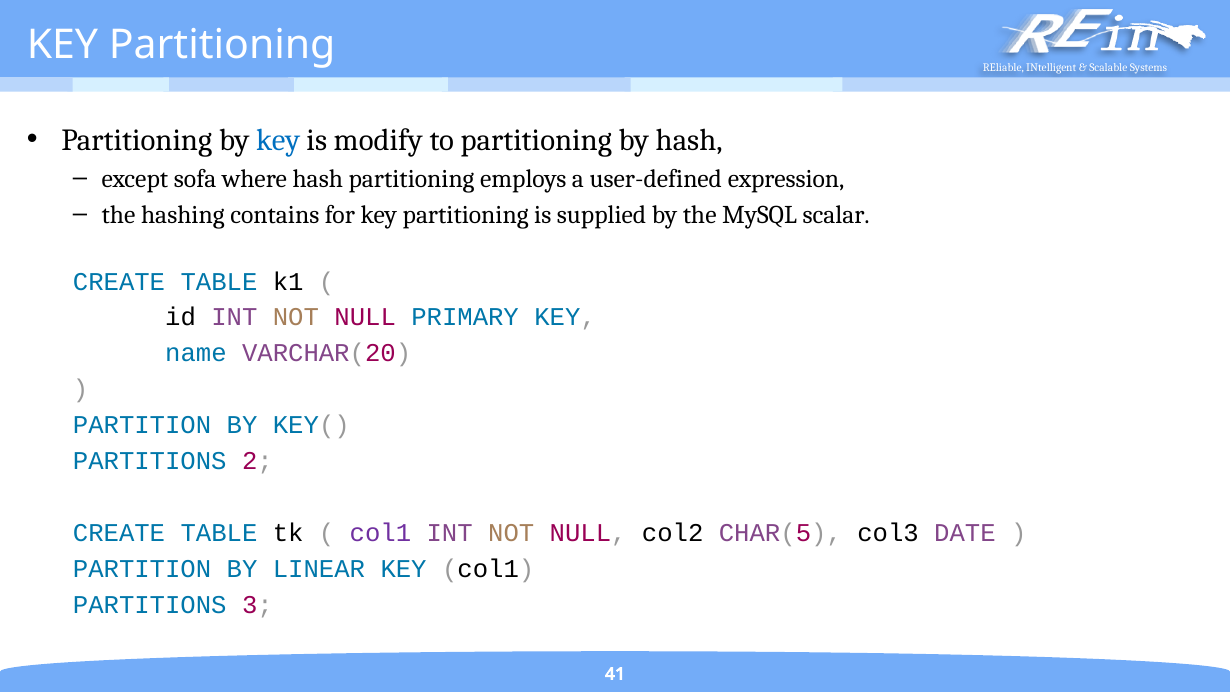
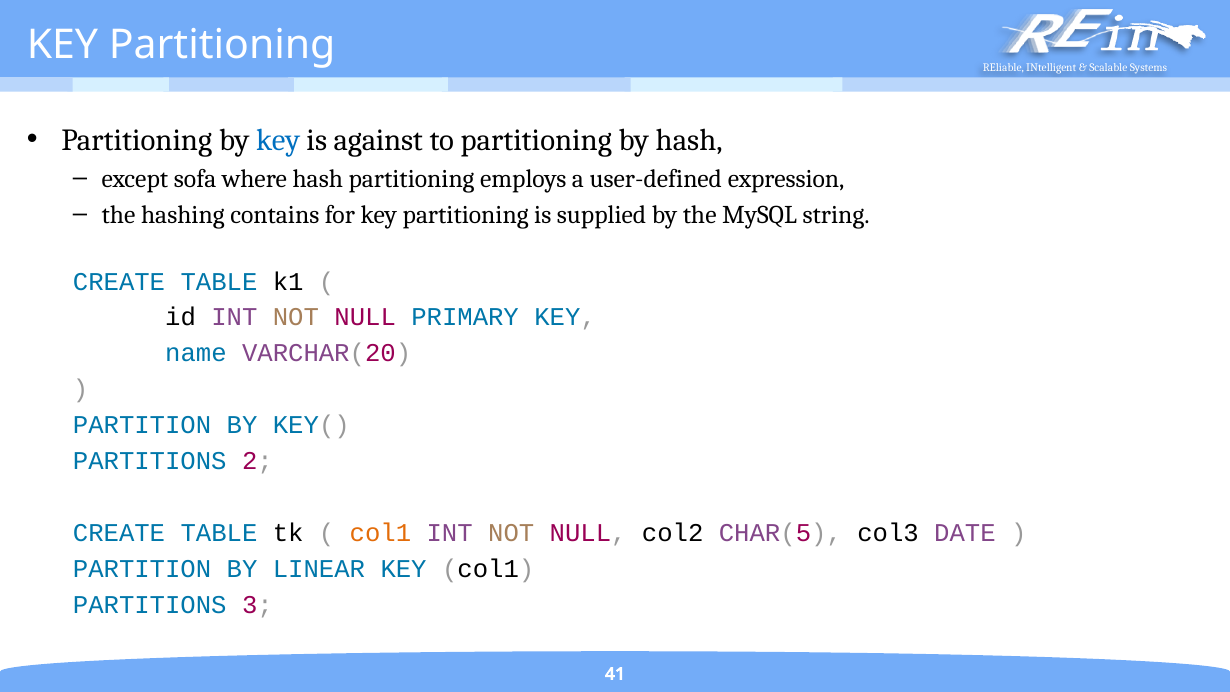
modify: modify -> against (378, 140)
scalar: scalar -> string (836, 215)
col1 colour: purple -> orange (380, 533)
